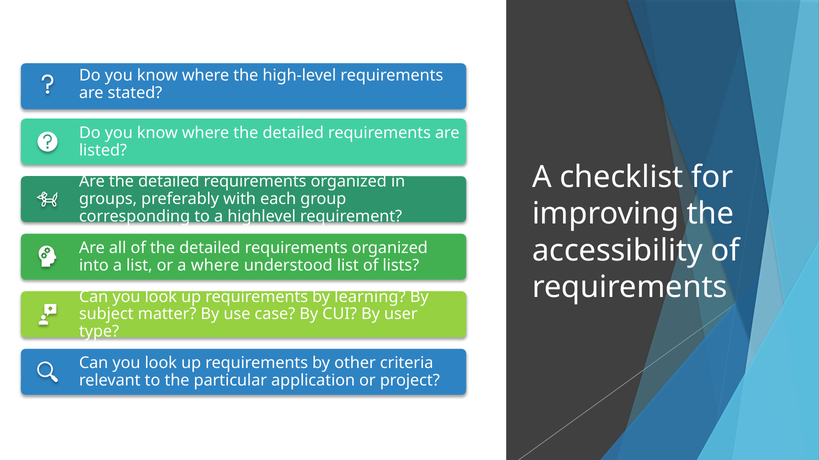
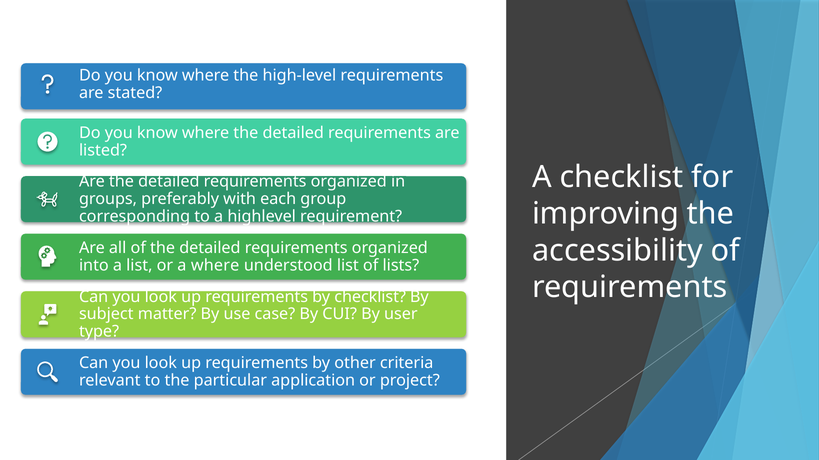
by learning: learning -> checklist (370, 297)
